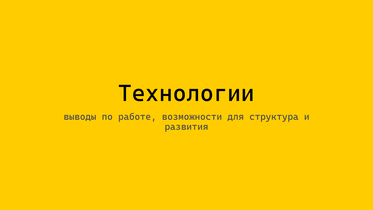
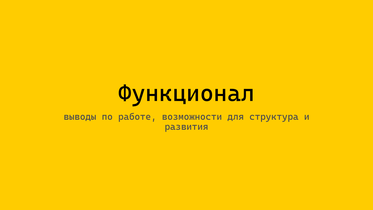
Технологии: Технологии -> Функционал (186, 93)
